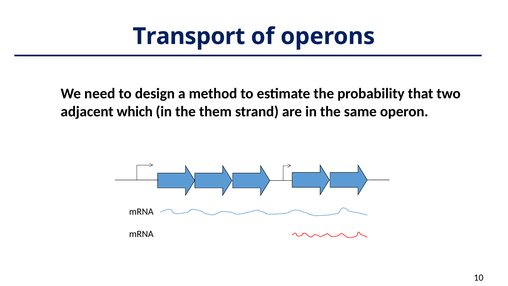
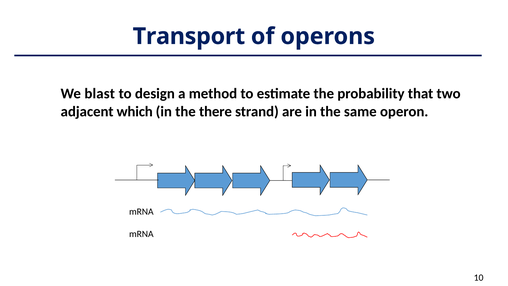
need: need -> blast (100, 94)
them: them -> there (216, 111)
